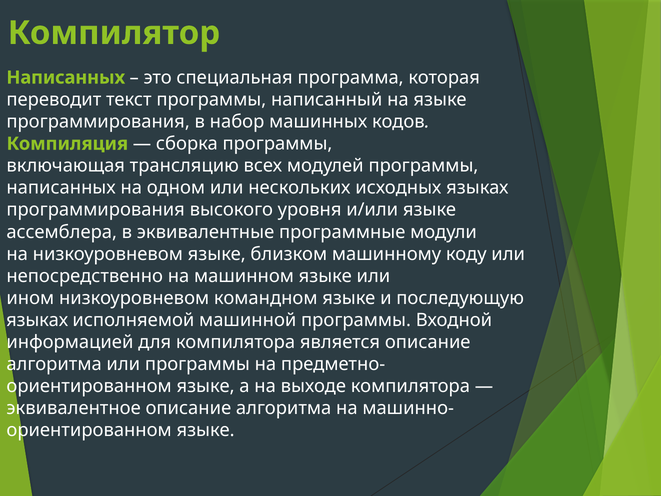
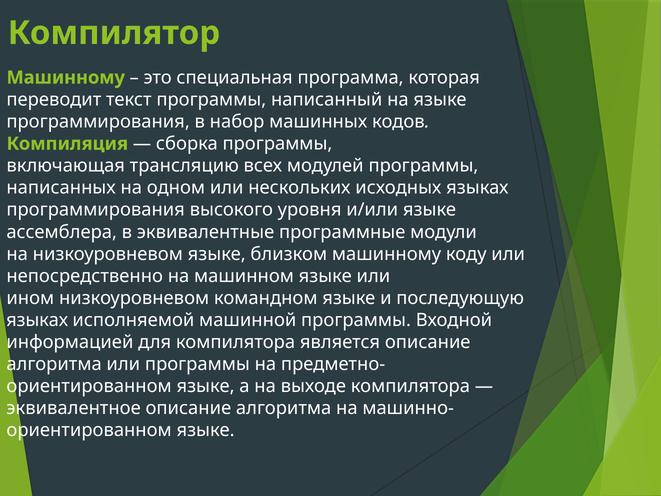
Написанных: Написанных -> Машинному (66, 78)
